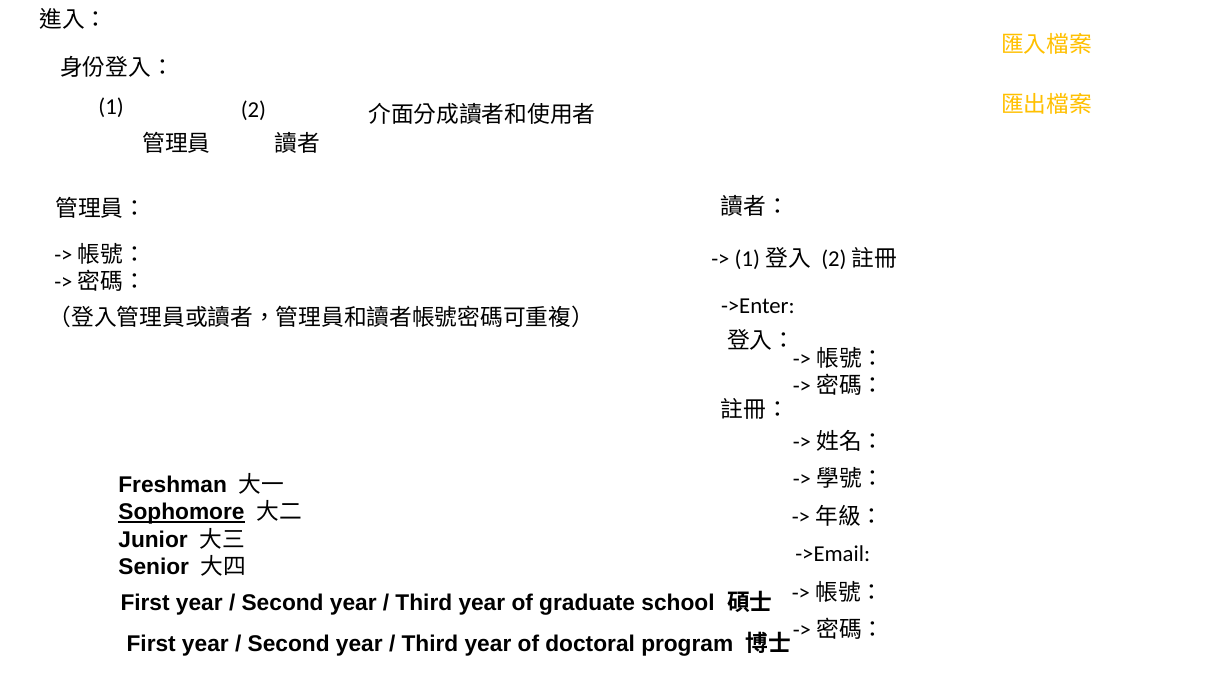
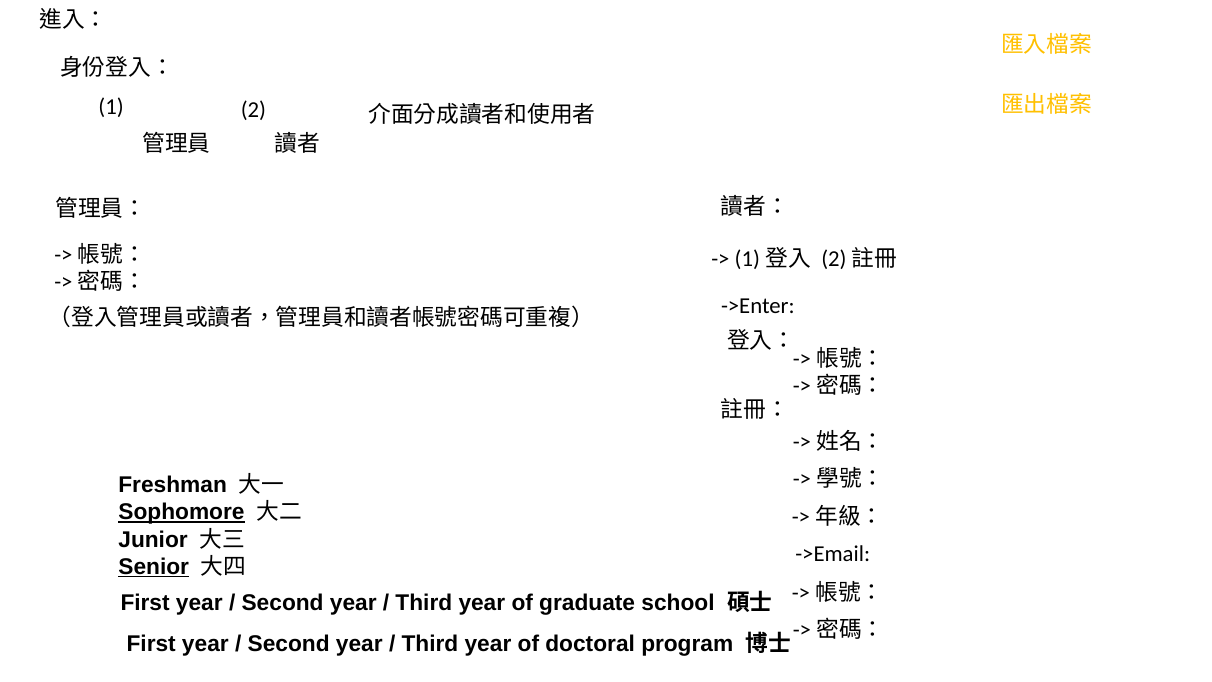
Senior underline: none -> present (154, 567)
